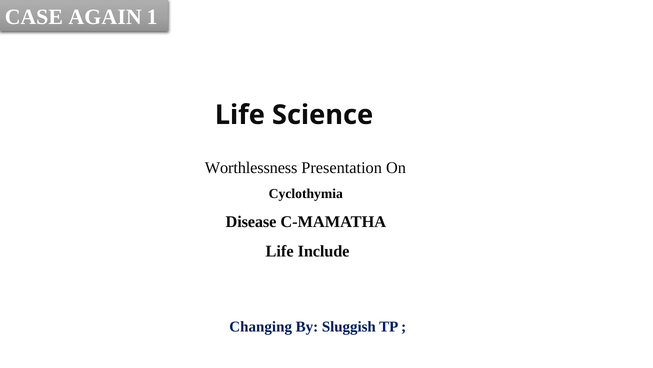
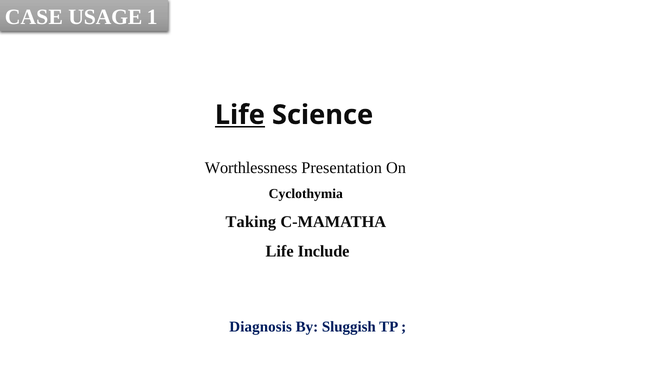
AGAIN: AGAIN -> USAGE (105, 17)
Life underline: none -> present (240, 115)
Disease: Disease -> Taking (251, 222)
Changing: Changing -> Diagnosis (261, 326)
